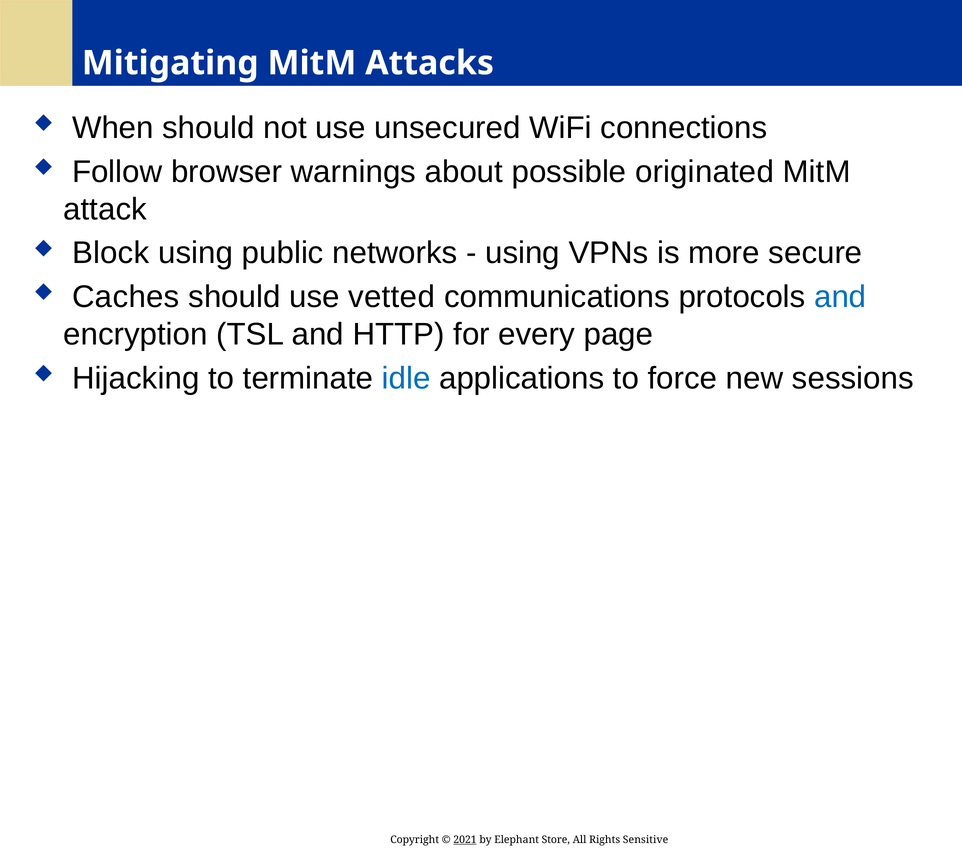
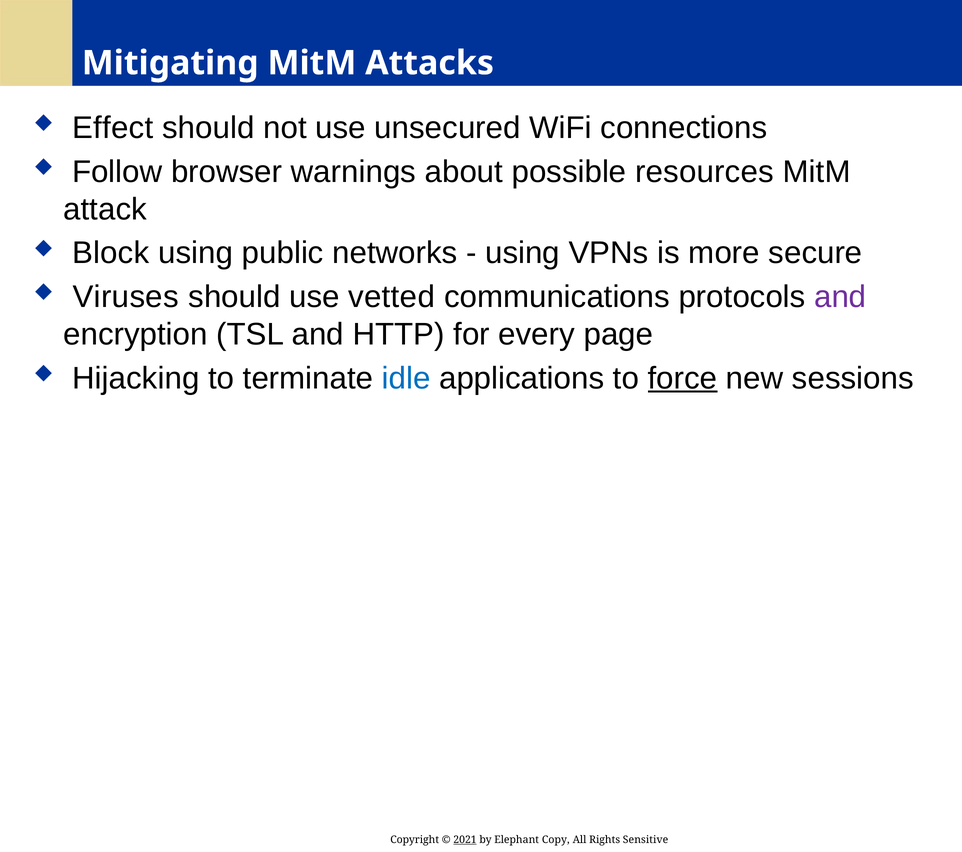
When: When -> Effect (113, 128)
originated: originated -> resources (705, 172)
Caches: Caches -> Viruses (126, 297)
and colour: blue -> purple (840, 297)
force underline: none -> present (683, 378)
Store: Store -> Copy (556, 839)
